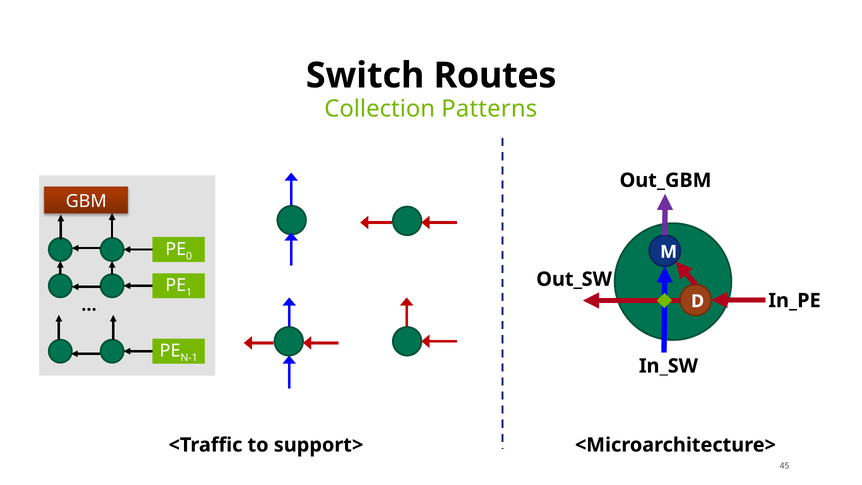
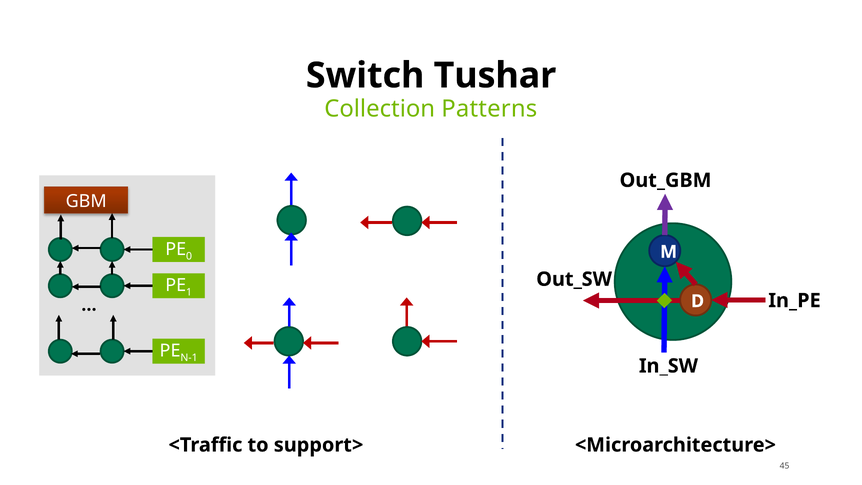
Routes: Routes -> Tushar (495, 76)
